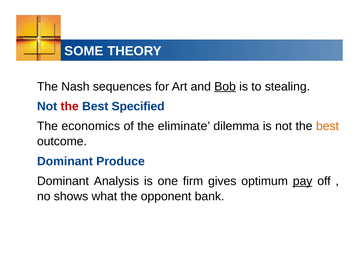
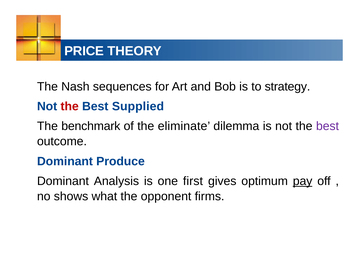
SOME: SOME -> PRICE (84, 51)
Bob underline: present -> none (225, 87)
stealing: stealing -> strategy (287, 87)
Specified: Specified -> Supplied (138, 106)
economics: economics -> benchmark (91, 126)
best colour: orange -> purple (327, 126)
firm: firm -> first (193, 181)
bank: bank -> firms (210, 196)
